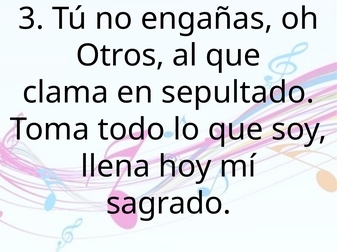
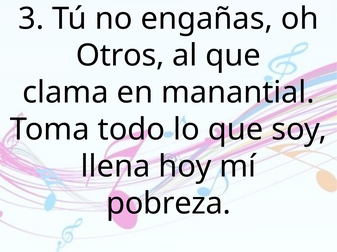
sepultado: sepultado -> manantial (238, 93)
sagrado: sagrado -> pobreza (169, 204)
